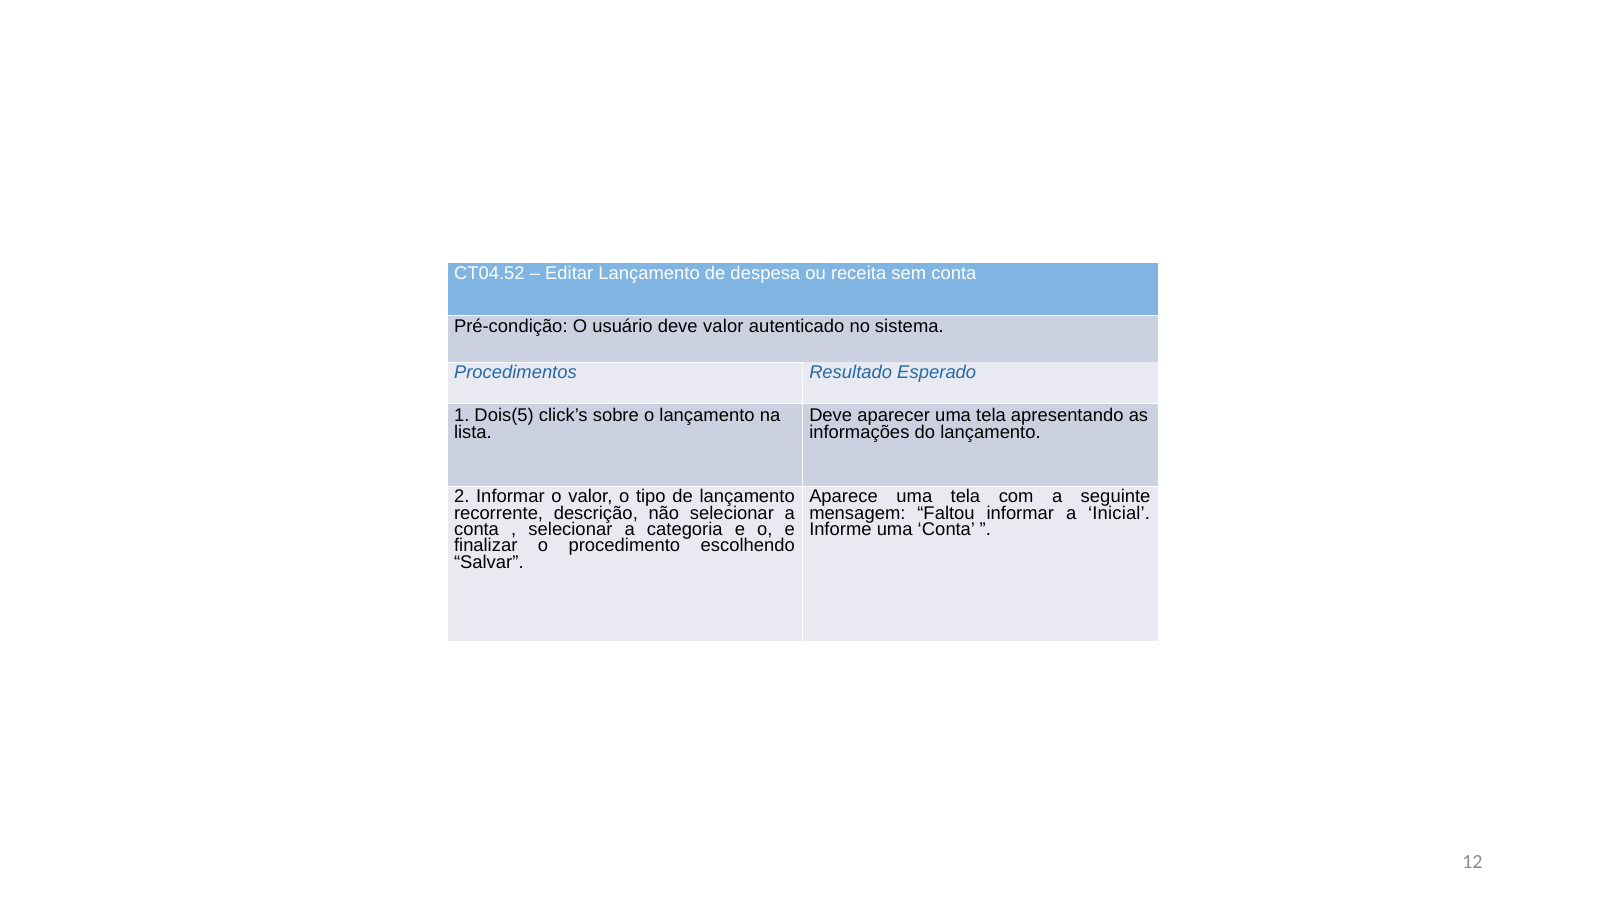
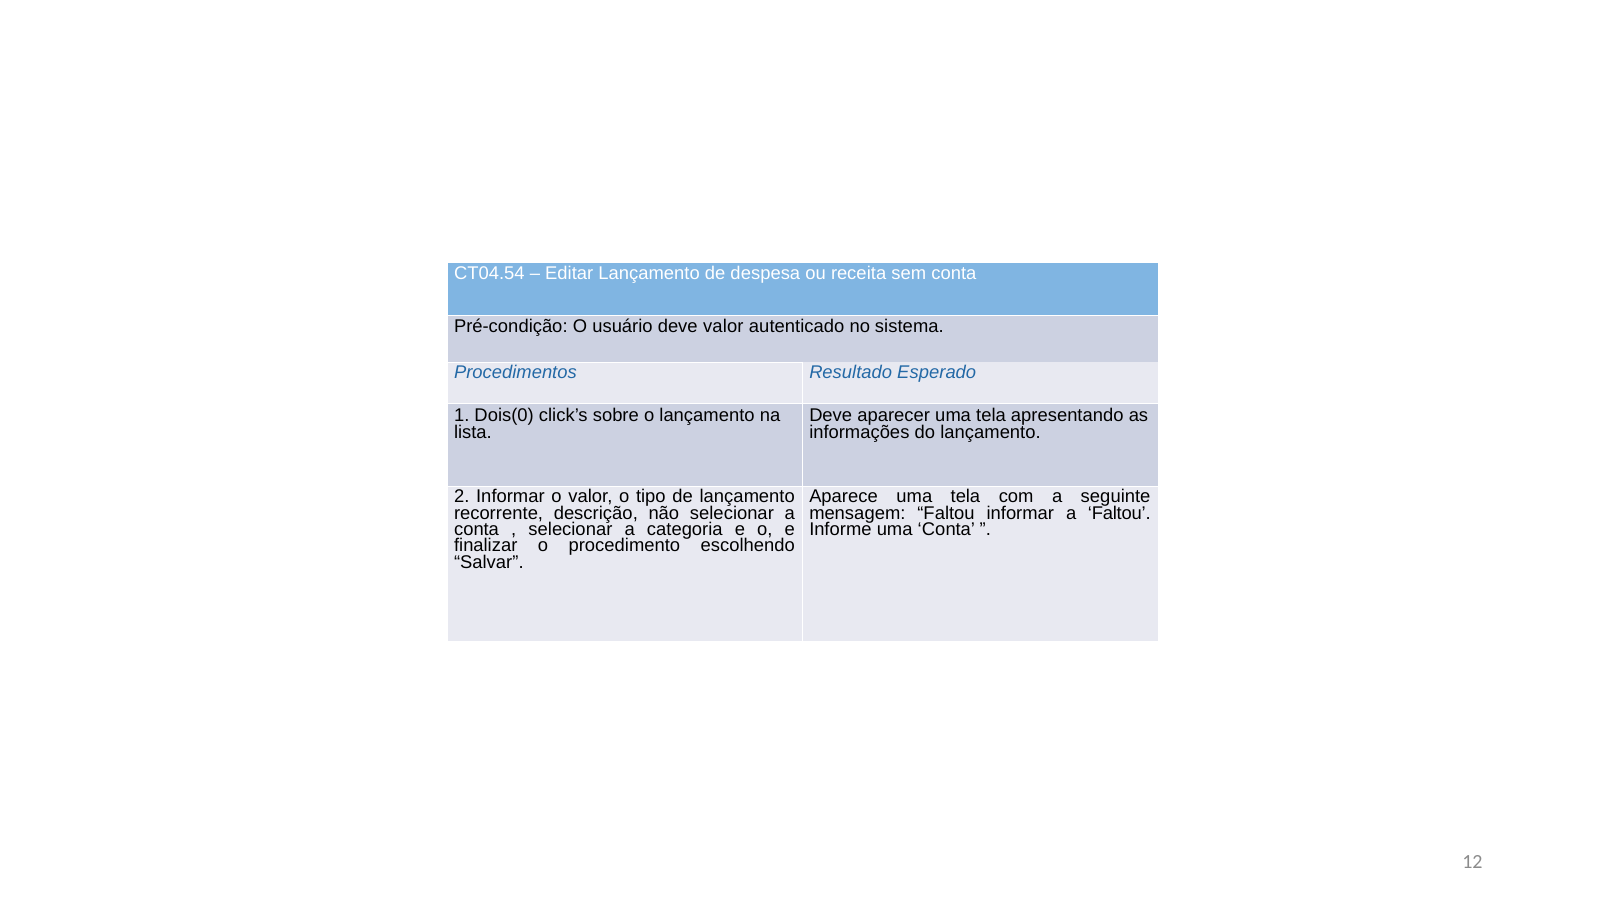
CT04.52: CT04.52 -> CT04.54 (489, 274)
Dois(5: Dois(5 -> Dois(0 (504, 415)
a Inicial: Inicial -> Faltou (1119, 513)
